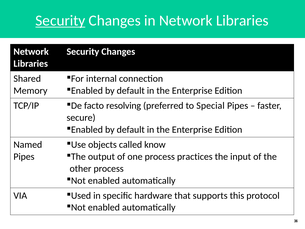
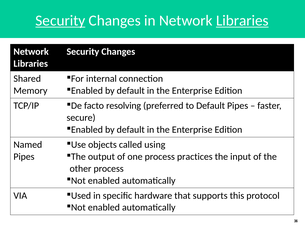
Libraries underline: none -> present (242, 21)
to Special: Special -> Default (211, 106)
know: know -> using (155, 144)
